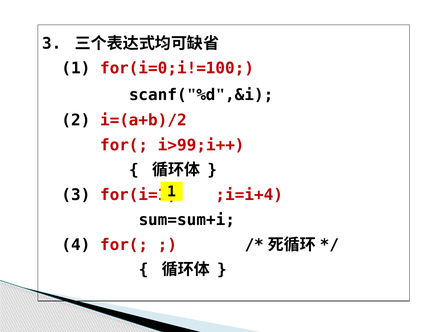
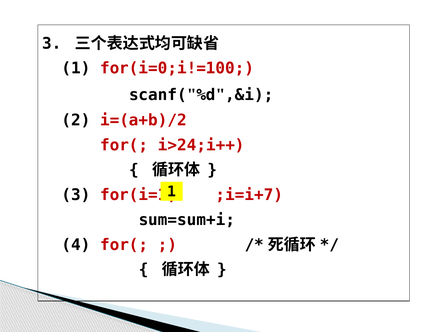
i>99;i++: i>99;i++ -> i>24;i++ (201, 145)
;i=i+4: ;i=i+4 -> ;i=i+7 (249, 195)
